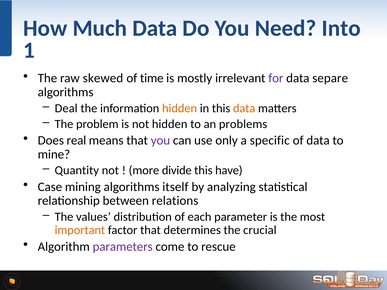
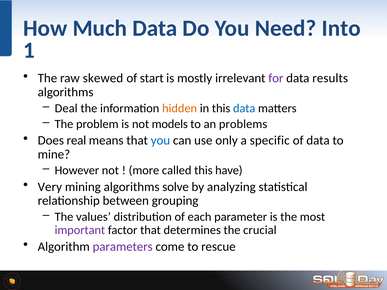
time: time -> start (152, 78)
separe: separe -> results (330, 78)
data colour: orange -> blue (244, 108)
not hidden: hidden -> models (170, 124)
you colour: purple -> blue (160, 141)
Quantity: Quantity -> However (77, 171)
divide: divide -> called (177, 171)
Case: Case -> Very (50, 187)
itself: itself -> solve (176, 187)
relations: relations -> grouping (175, 201)
important colour: orange -> purple (80, 230)
